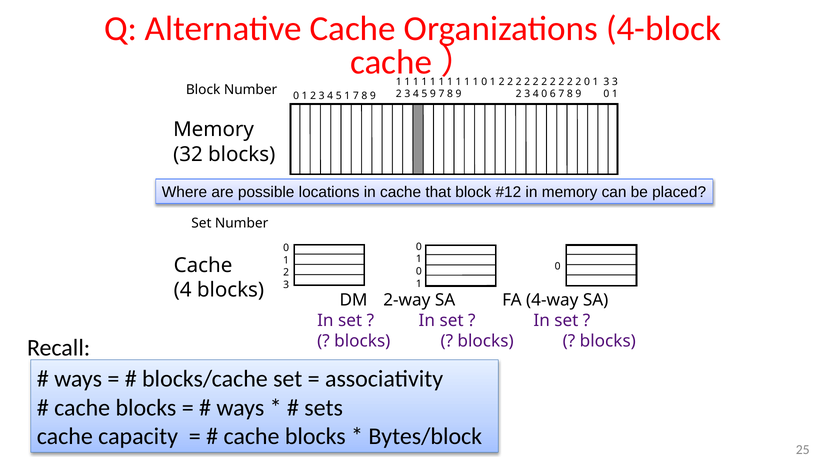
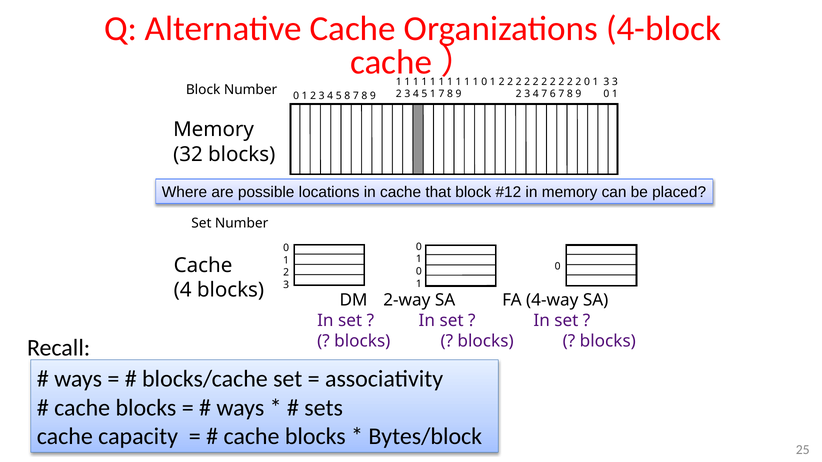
5 9: 9 -> 1 (433, 94)
4 0: 0 -> 7 (544, 94)
5 1: 1 -> 8 (347, 96)
